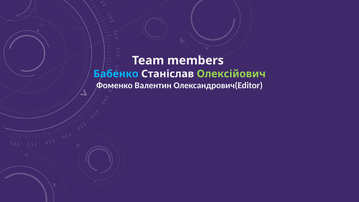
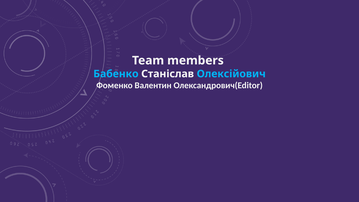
Олексійович colour: light green -> light blue (231, 74)
